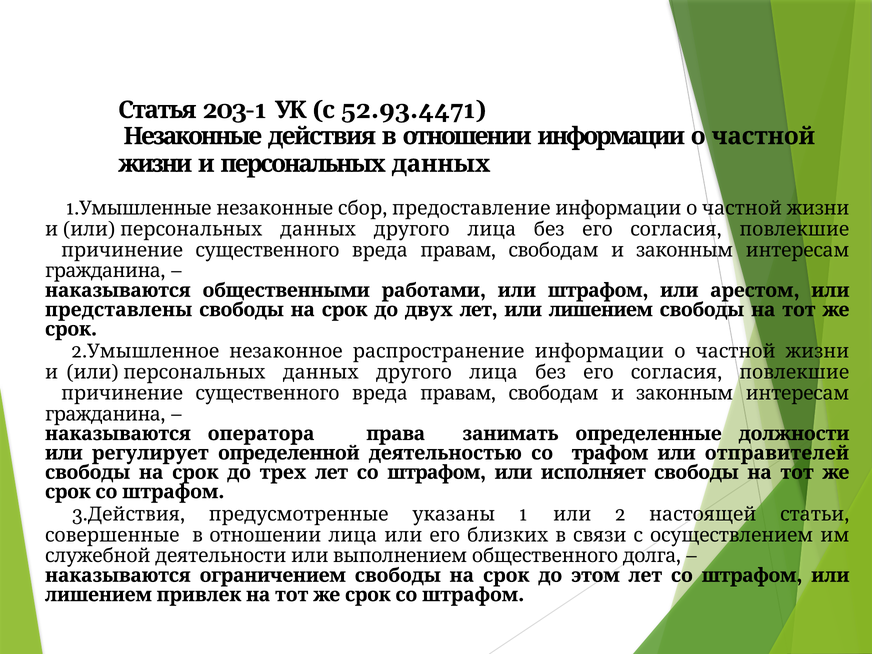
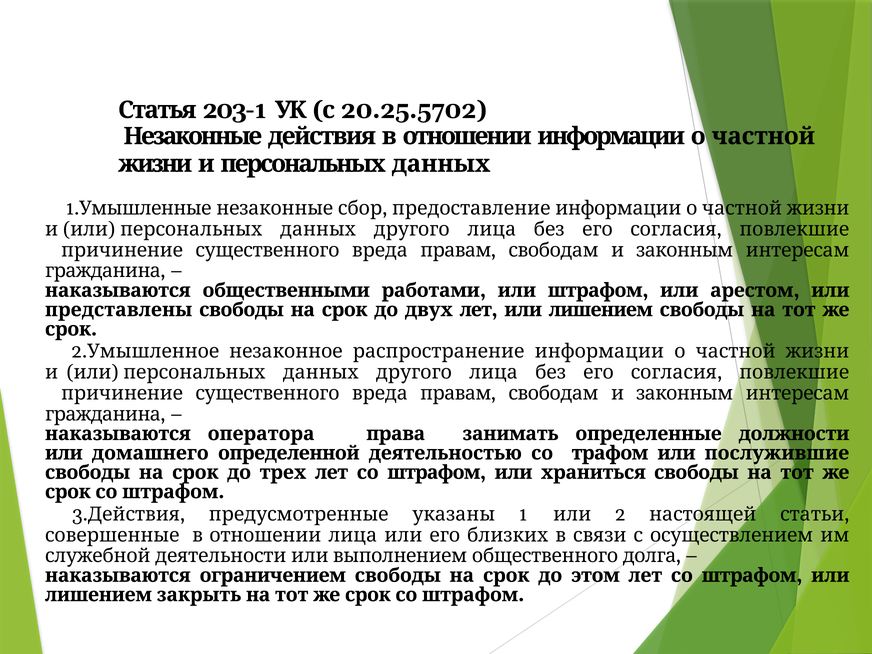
52.93.4471: 52.93.4471 -> 20.25.5702 (414, 110)
регулирует: регулирует -> домашнего (150, 453)
отправителей: отправителей -> послужившие (777, 453)
исполняет: исполняет -> храниться (593, 472)
привлек: привлек -> закрыть (199, 595)
